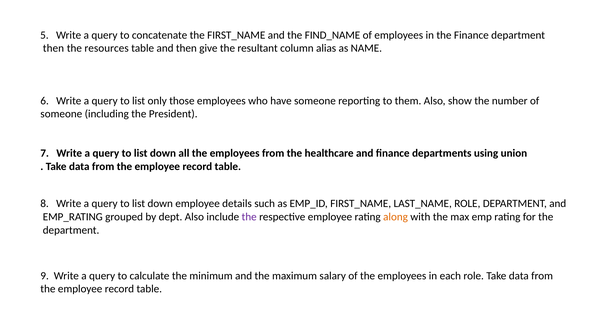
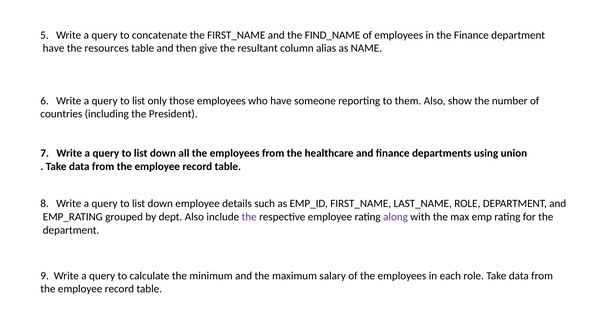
then: then -> have (54, 48)
someone: someone -> countries (61, 114)
along colour: orange -> purple (396, 217)
